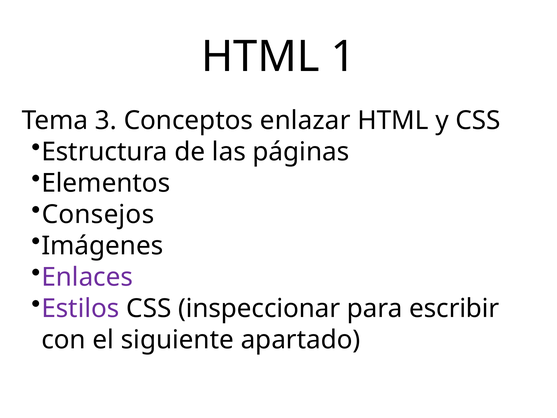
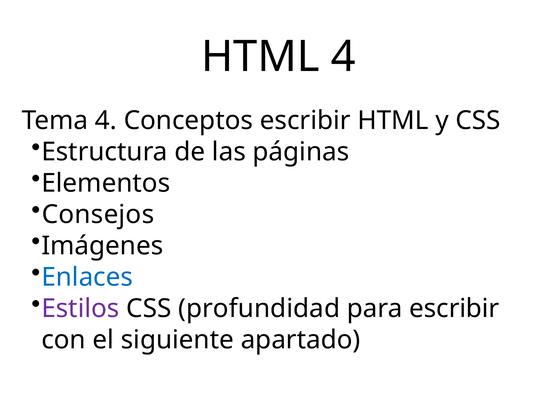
HTML 1: 1 -> 4 (343, 57)
Tema 3: 3 -> 4 (106, 120)
Conceptos enlazar: enlazar -> escribir (305, 120)
Enlaces colour: purple -> blue (87, 277)
inspeccionar: inspeccionar -> profundidad (259, 308)
